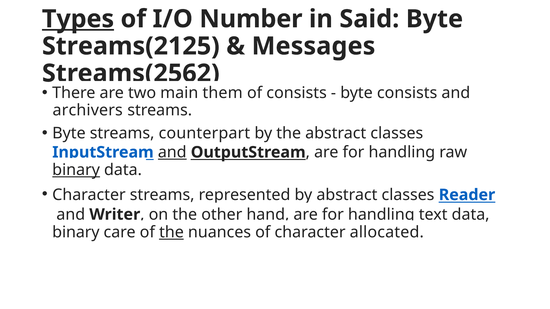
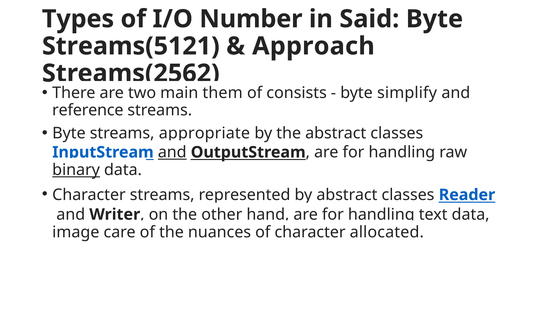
Types underline: present -> none (78, 19)
Streams(2125: Streams(2125 -> Streams(5121 (131, 46)
Messages: Messages -> Approach (313, 46)
byte consists: consists -> simplify (407, 93)
archivers: archivers -> reference (88, 110)
counterpart: counterpart -> appropriate (204, 133)
binary: binary -> image (76, 232)
the underline: present -> none (171, 232)
